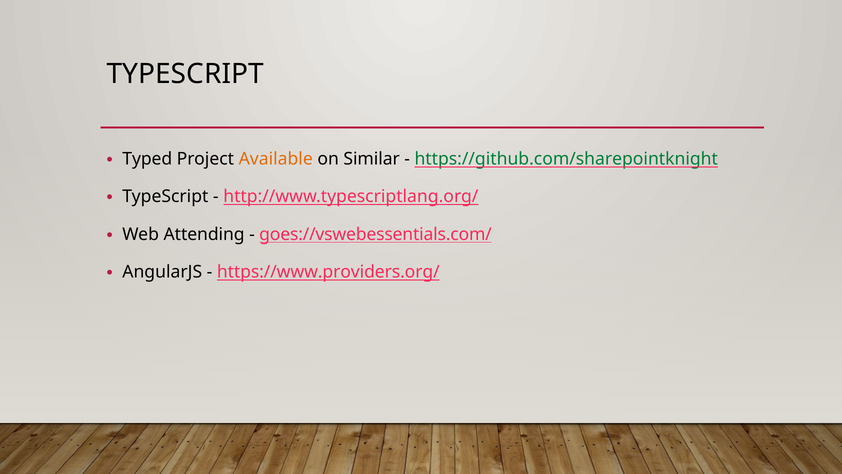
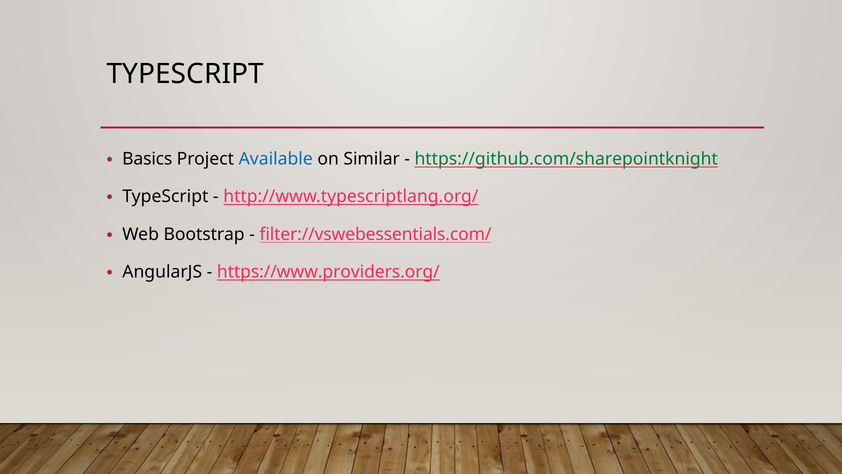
Typed: Typed -> Basics (147, 159)
Available colour: orange -> blue (276, 159)
Attending: Attending -> Bootstrap (204, 234)
goes://vswebessentials.com/: goes://vswebessentials.com/ -> filter://vswebessentials.com/ (375, 234)
